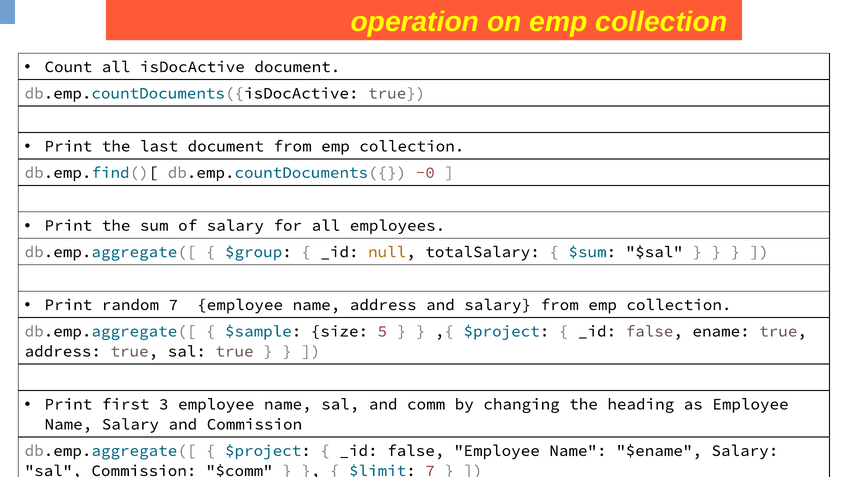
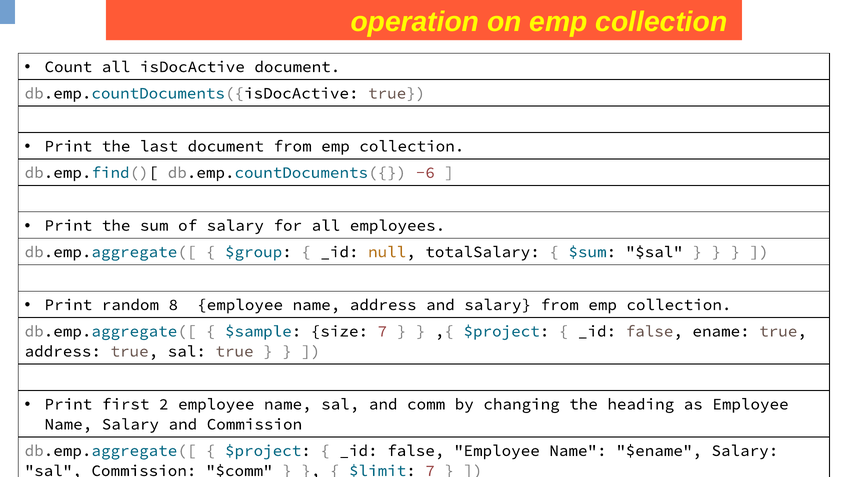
-0: -0 -> -6 (425, 173)
random 7: 7 -> 8 (173, 305)
size 5: 5 -> 7 (382, 331)
3: 3 -> 2 (164, 404)
